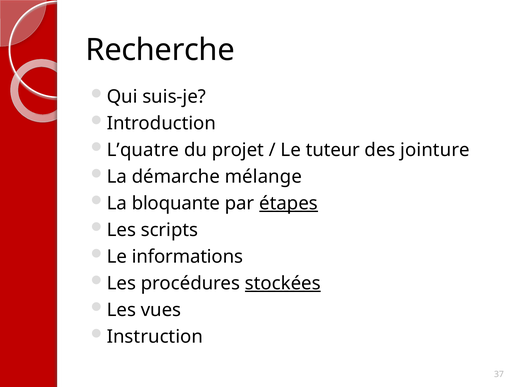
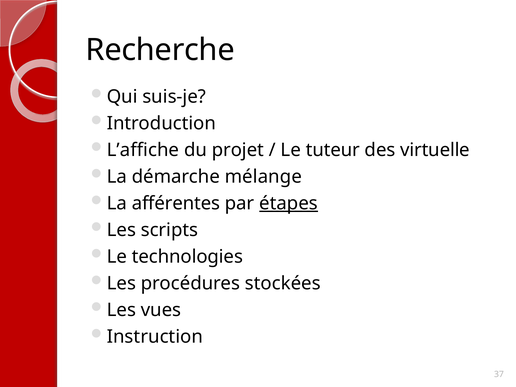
L’quatre: L’quatre -> L’affiche (143, 150)
jointure: jointure -> virtuelle (435, 150)
bloquante: bloquante -> afférentes (176, 203)
informations: informations -> technologies (187, 257)
stockées underline: present -> none (283, 283)
